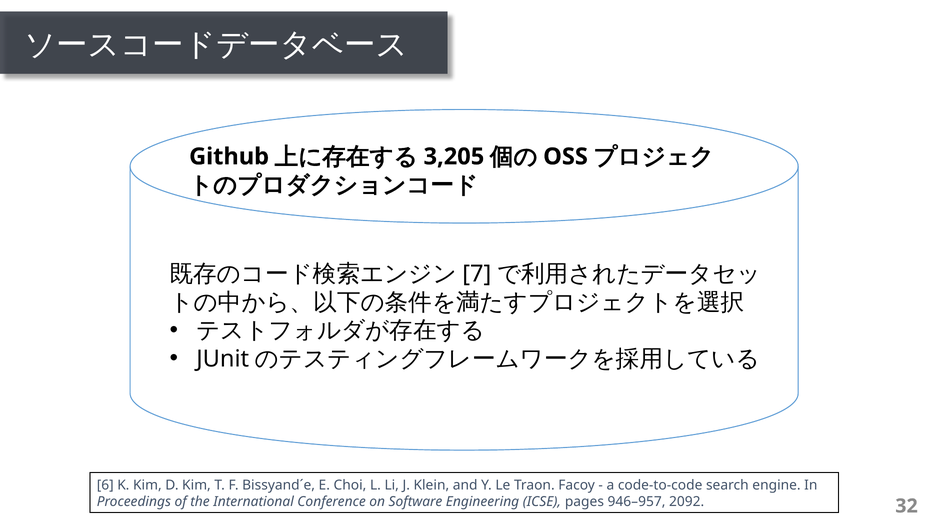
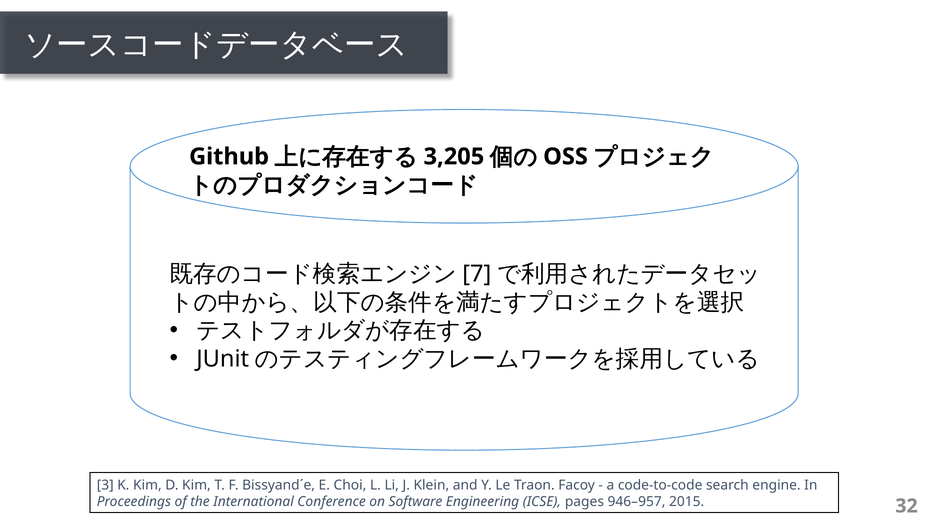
6: 6 -> 3 (105, 485)
2092: 2092 -> 2015 (687, 502)
